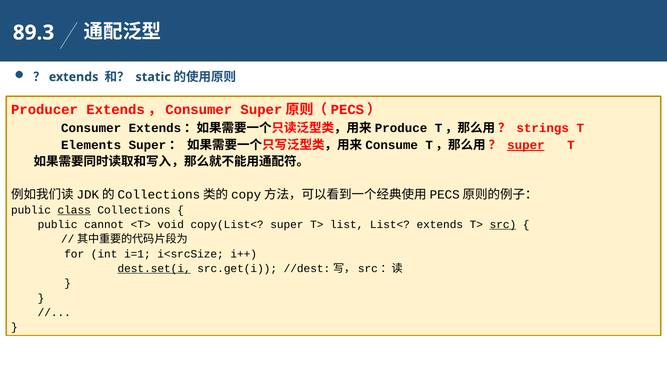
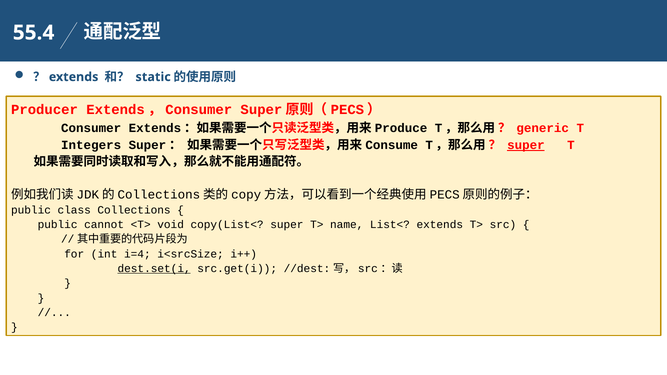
89.3: 89.3 -> 55.4 (34, 33)
strings: strings -> generic (543, 128)
Elements: Elements -> Integers (91, 145)
class underline: present -> none (74, 210)
list: list -> name (347, 225)
src underline: present -> none (503, 225)
i=1: i=1 -> i=4 (137, 254)
